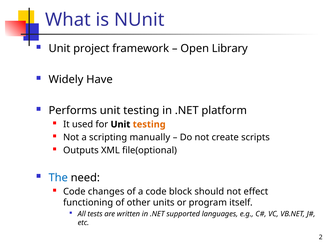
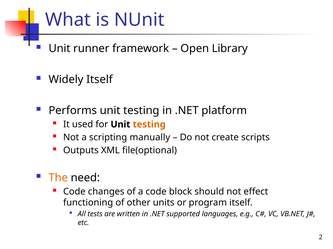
project: project -> runner (91, 49)
Widely Have: Have -> Itself (99, 80)
The colour: blue -> orange (58, 178)
